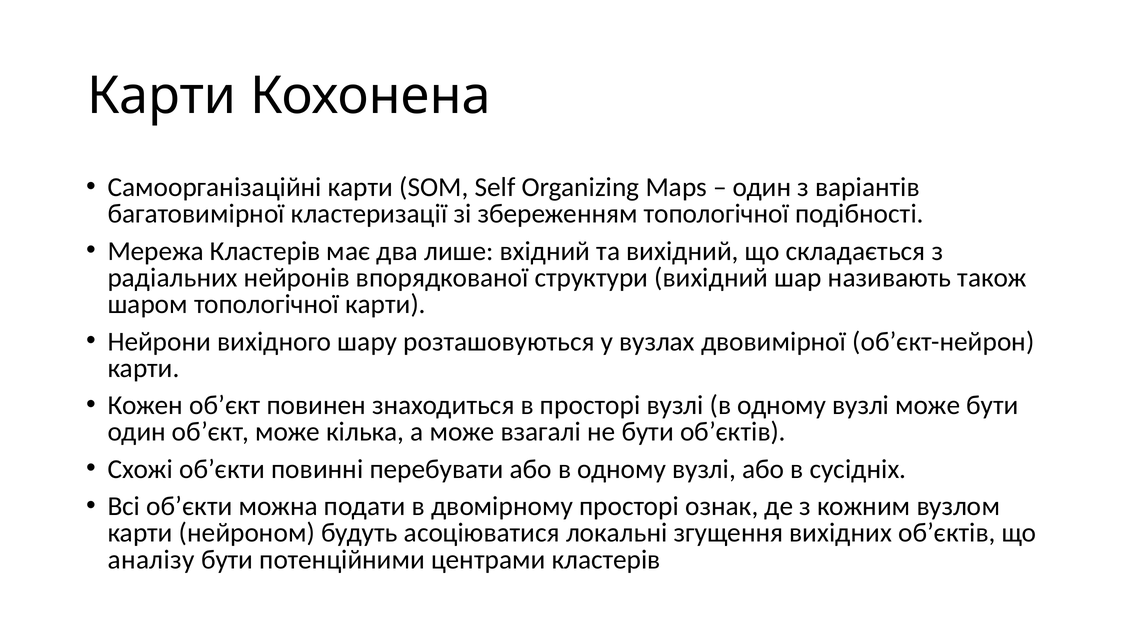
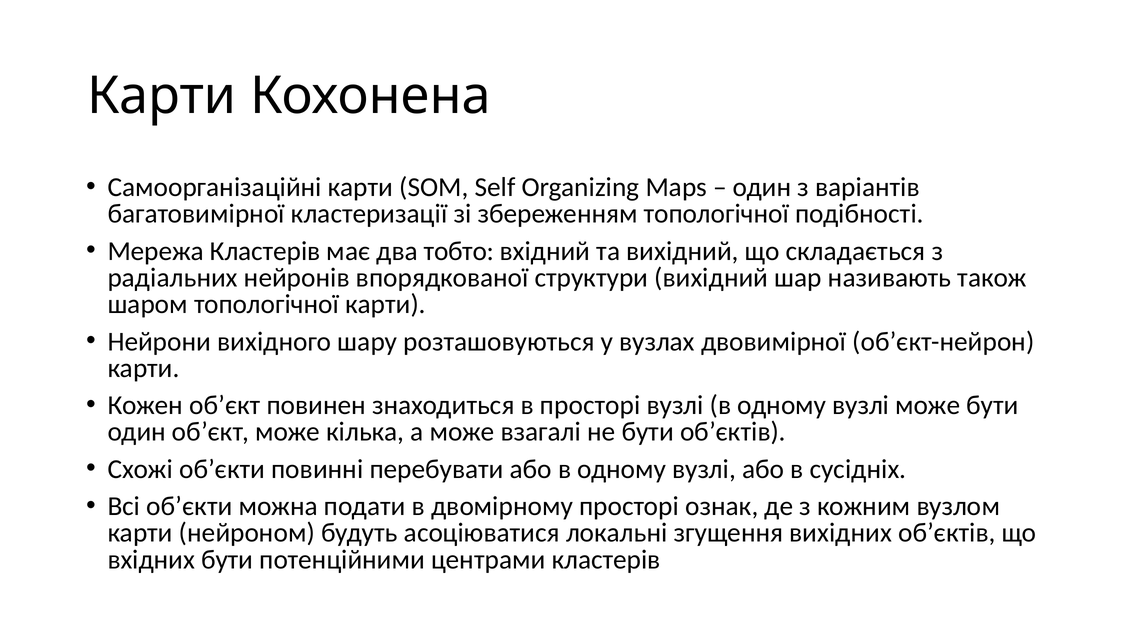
лише: лише -> тобто (459, 251)
аналізу: аналізу -> вхідних (151, 560)
